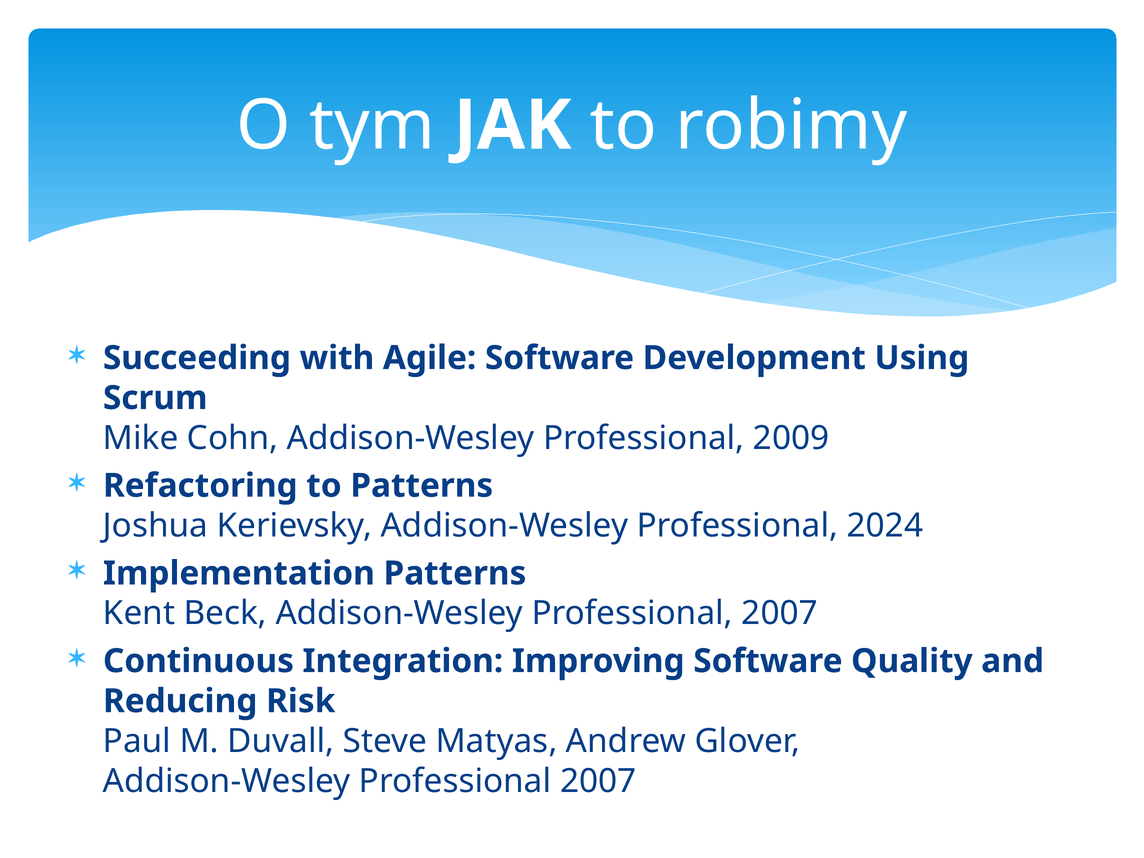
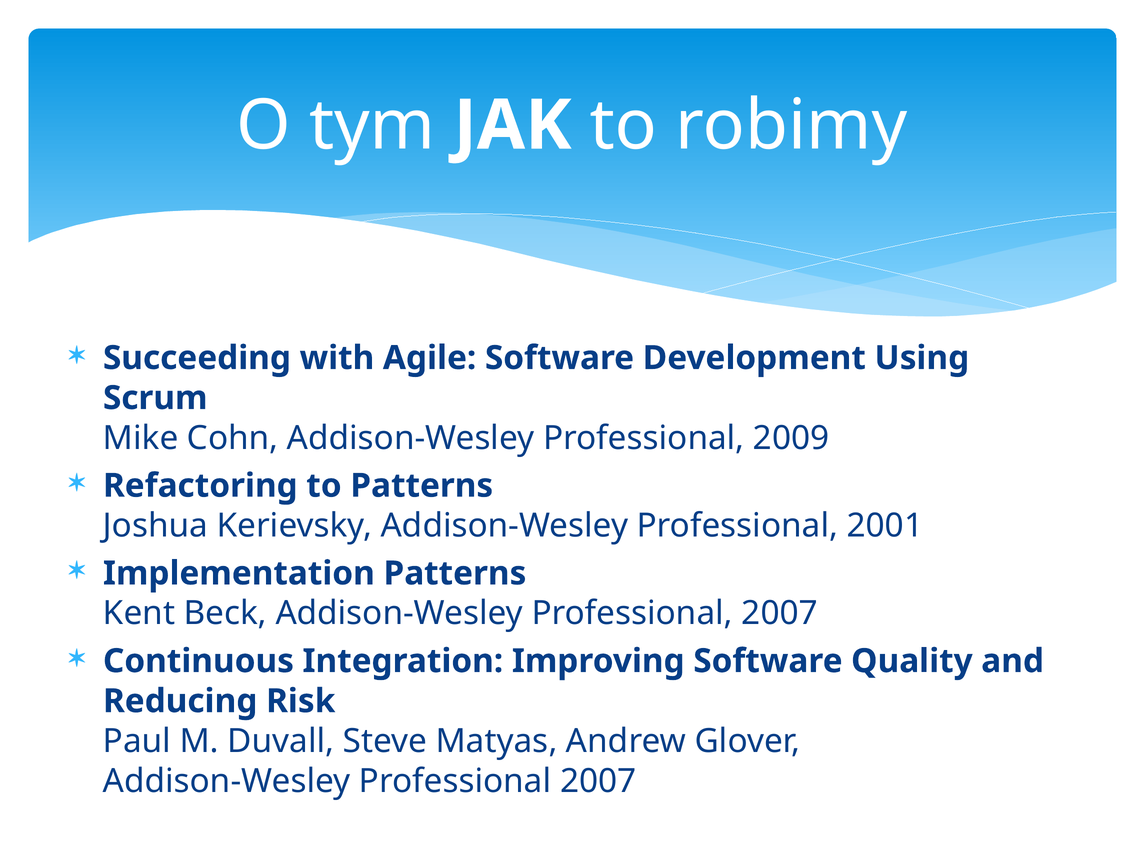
2024: 2024 -> 2001 (885, 526)
